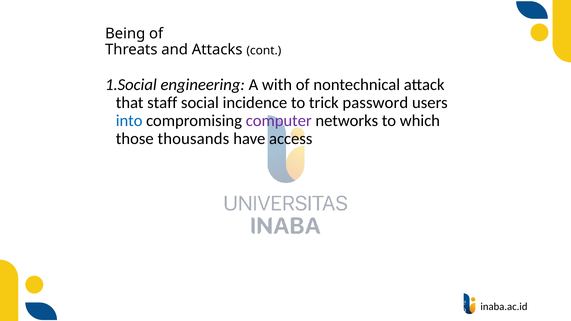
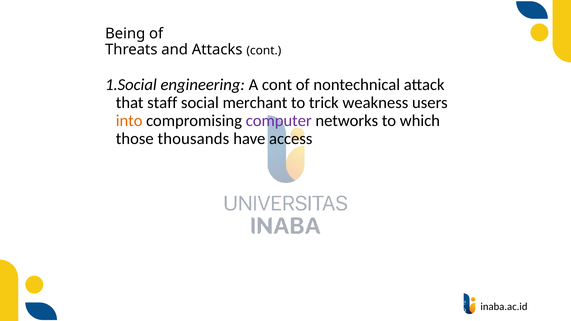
A with: with -> cont (277, 85)
incidence: incidence -> merchant (255, 103)
password: password -> weakness (375, 103)
into colour: blue -> orange (129, 121)
